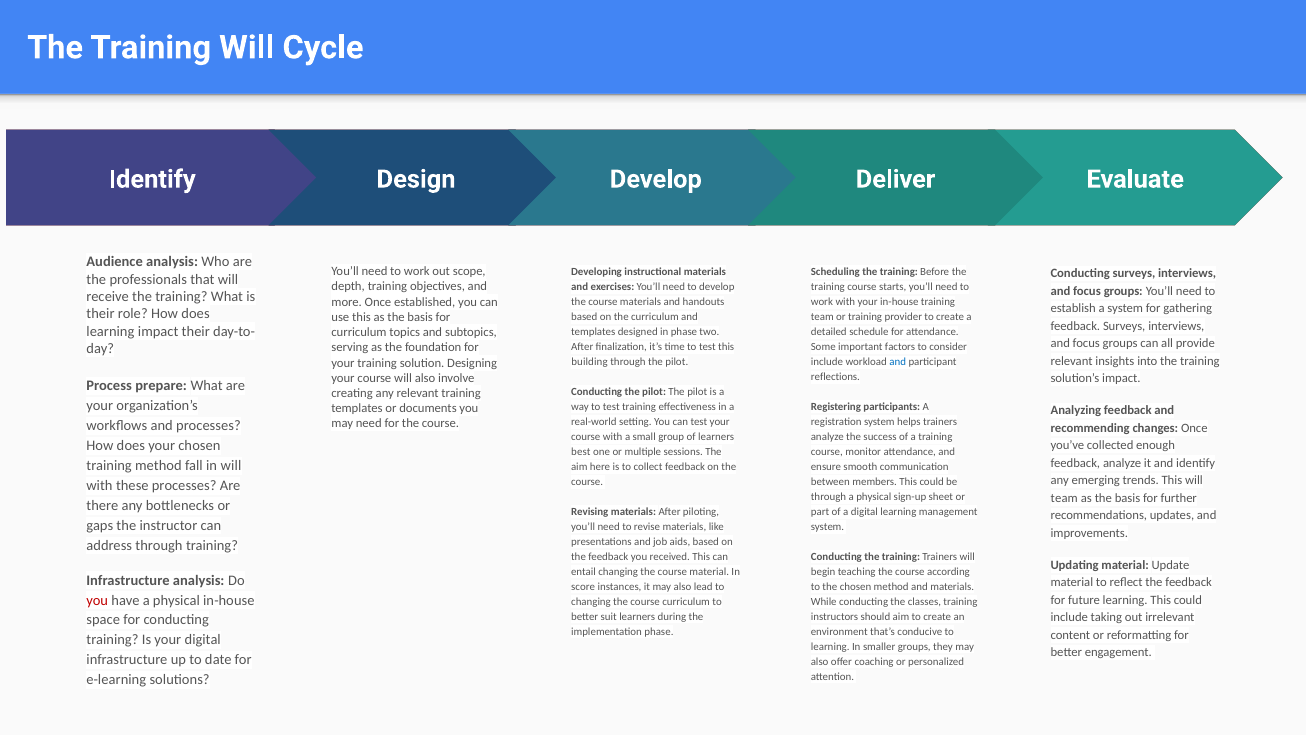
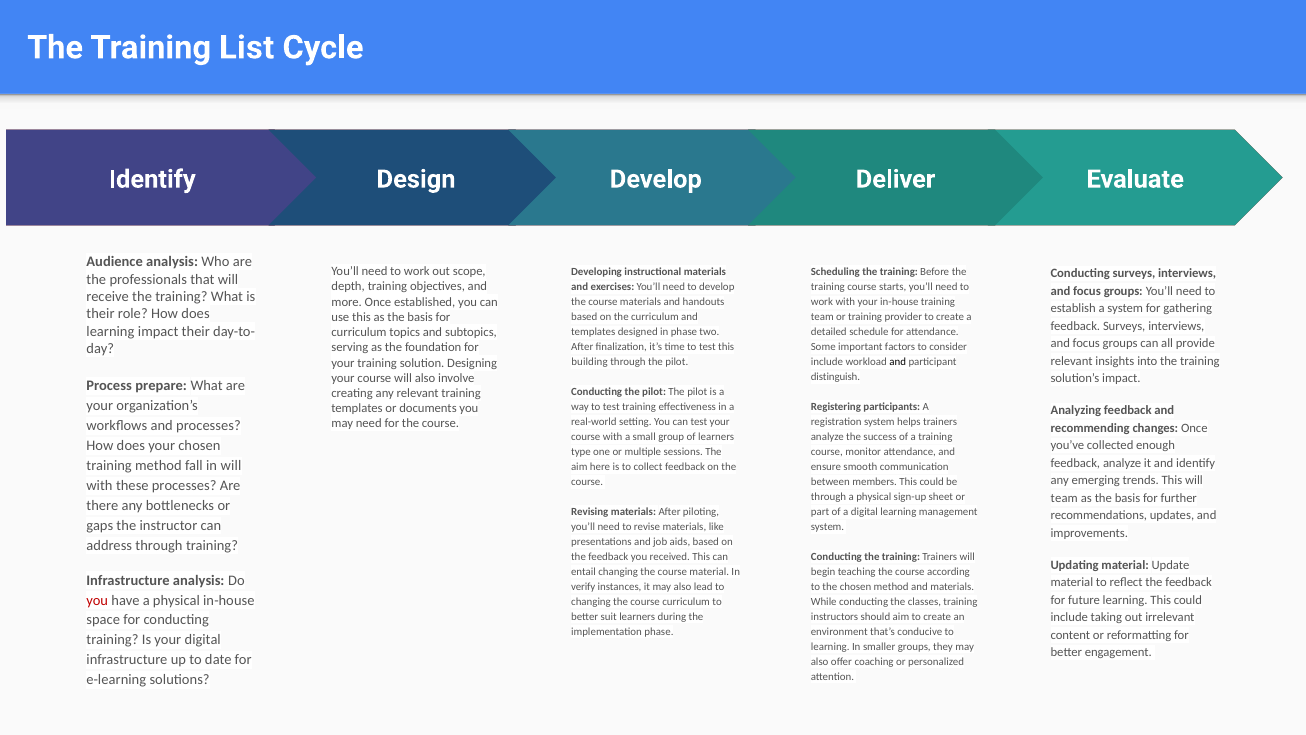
Training Will: Will -> List (247, 48)
and colour: blue -> black (898, 362)
reflections: reflections -> distinguish (835, 377)
best: best -> type (581, 452)
score: score -> verify (583, 586)
